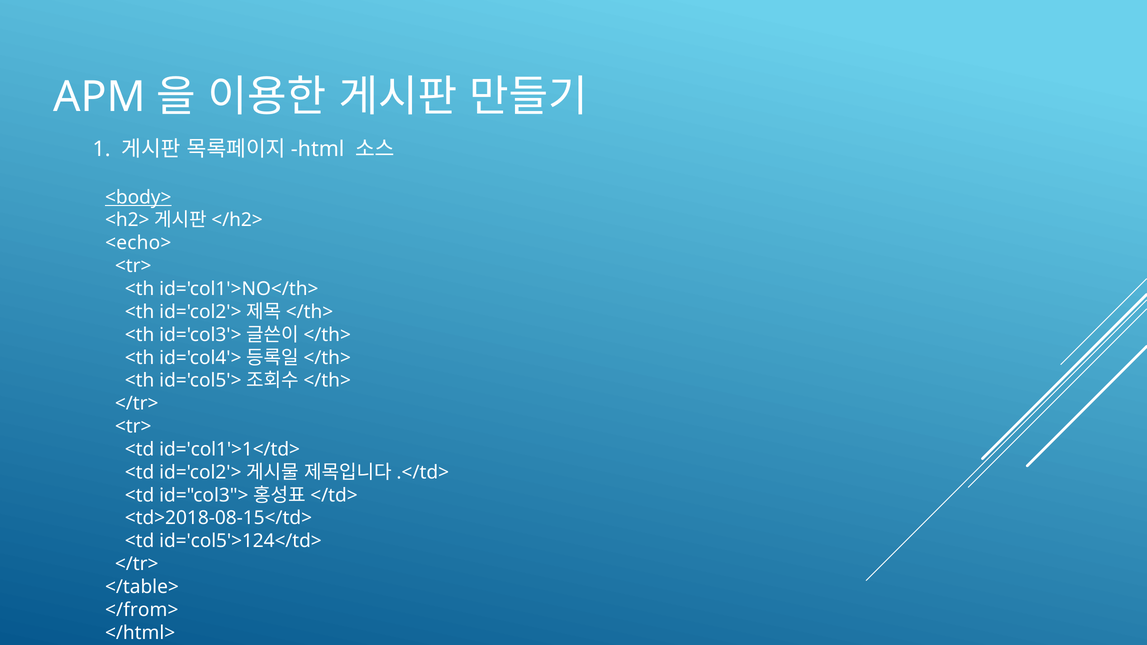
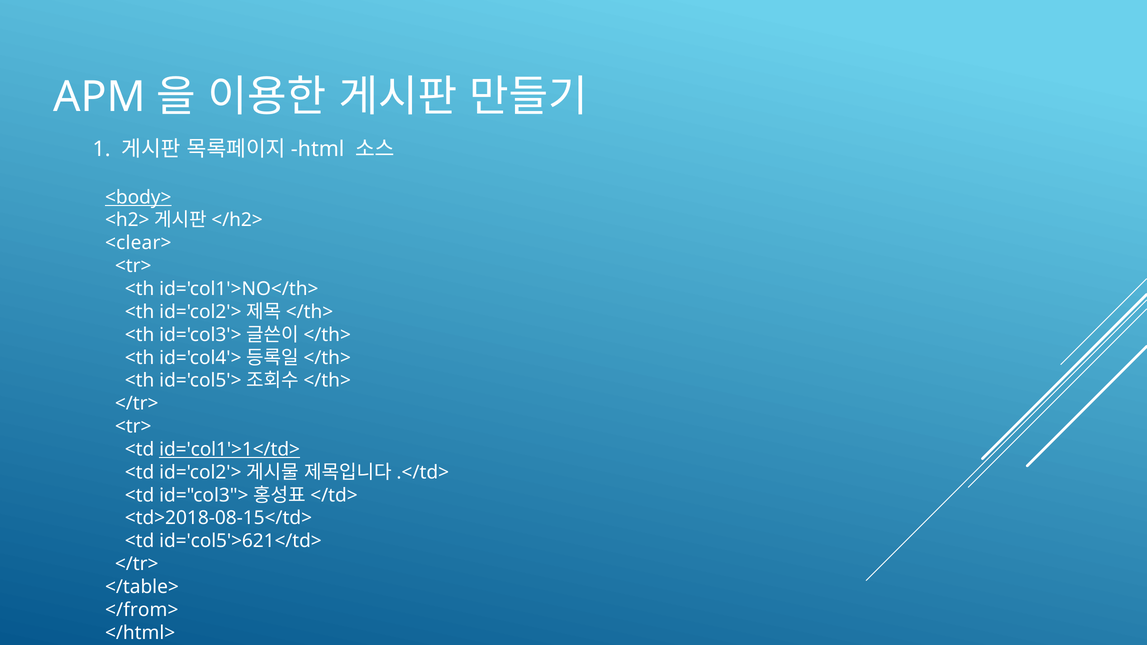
<echo>: <echo> -> <clear> (138, 243)
id='col1'>1</td> underline: none -> present (230, 450)
id='col5'>124</td>: id='col5'>124</td> -> id='col5'>621</td> (240, 541)
